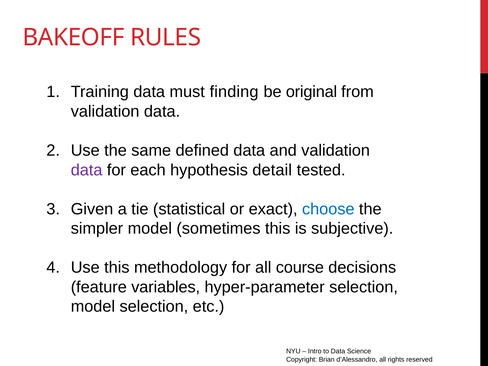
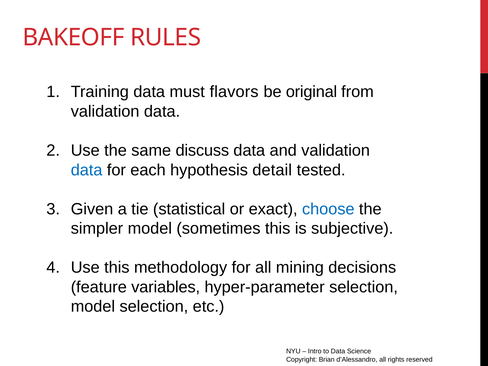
finding: finding -> flavors (234, 92)
defined: defined -> discuss (202, 150)
data colour: purple -> blue (87, 170)
course: course -> mining (300, 268)
